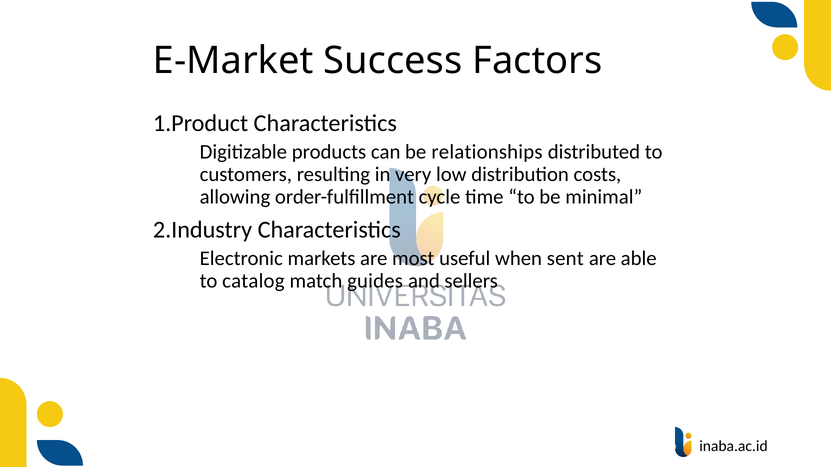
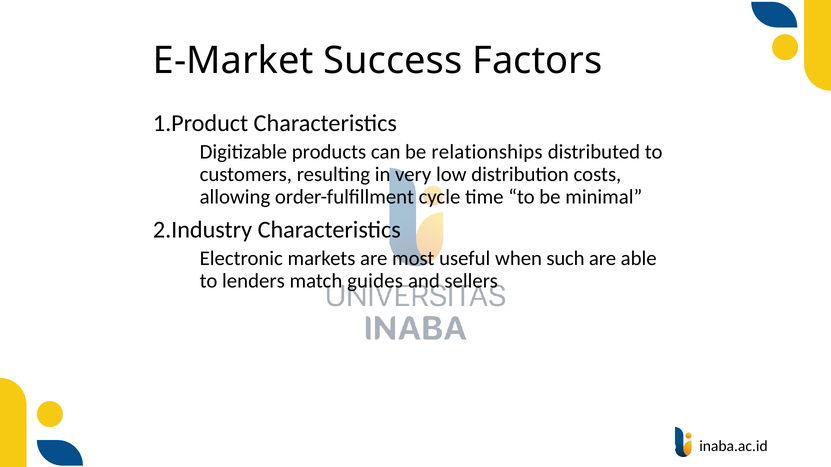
sent: sent -> such (566, 259)
catalog: catalog -> lenders (253, 281)
